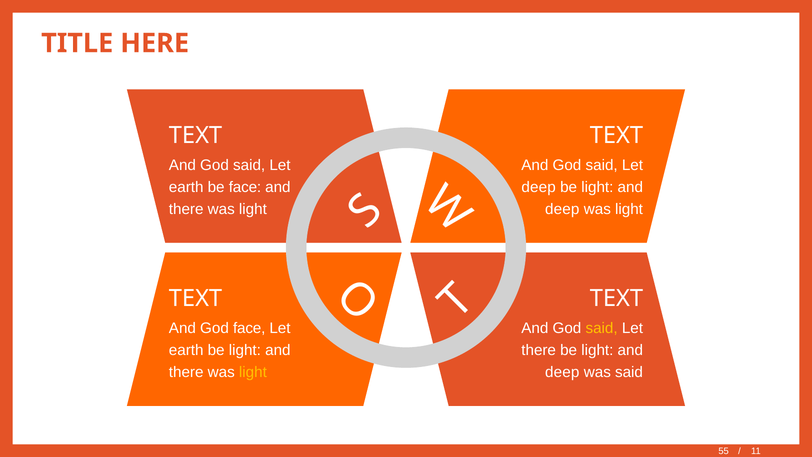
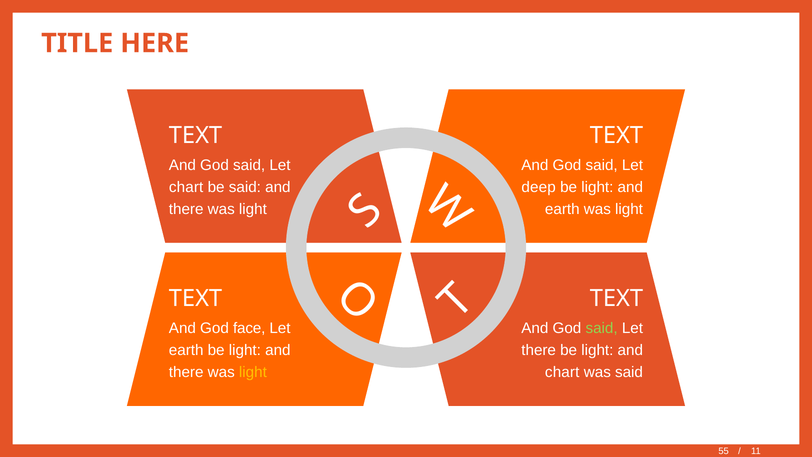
earth: earth -> chart (186, 187)
be face: face -> said (245, 187)
deep: deep -> earth (562, 209)
said colour: yellow -> light green (602, 328)
deep: deep -> chart (562, 372)
